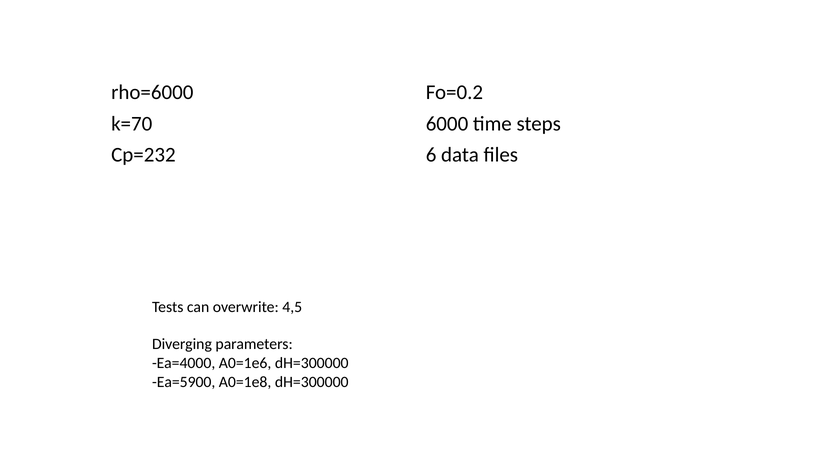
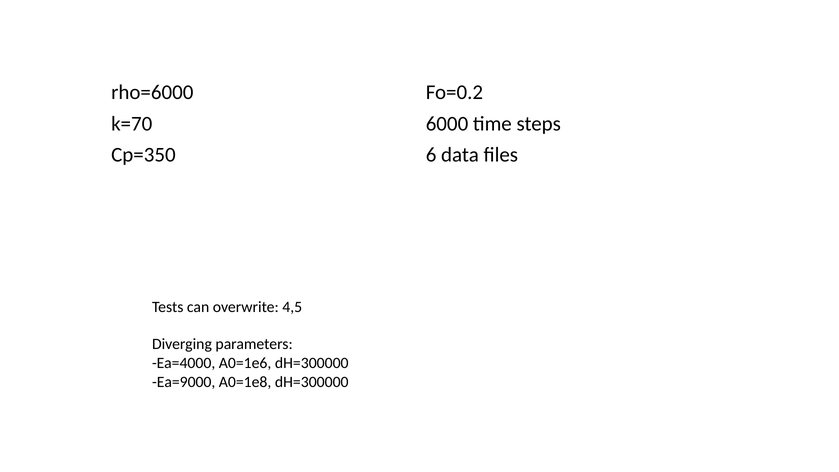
Cp=232: Cp=232 -> Cp=350 (143, 155)
Ea=5900: Ea=5900 -> Ea=9000 (184, 382)
